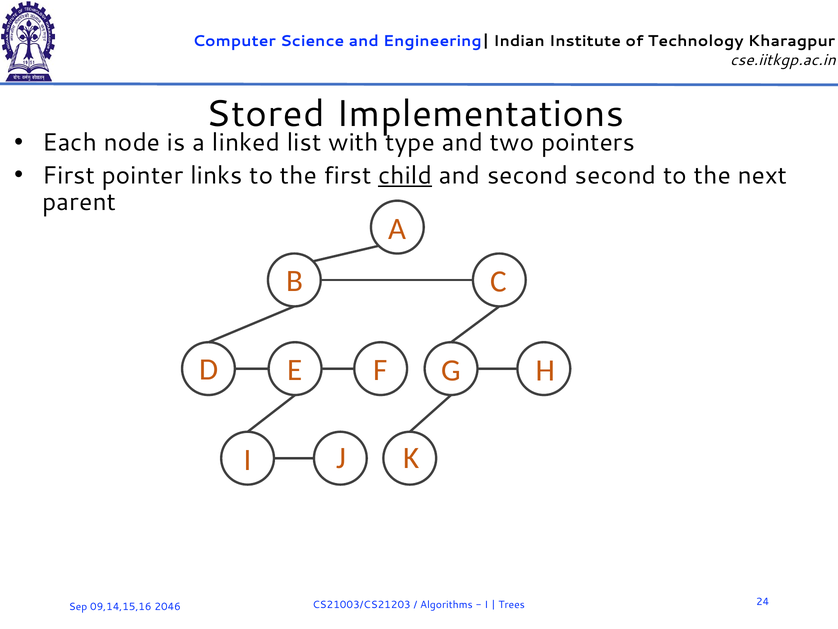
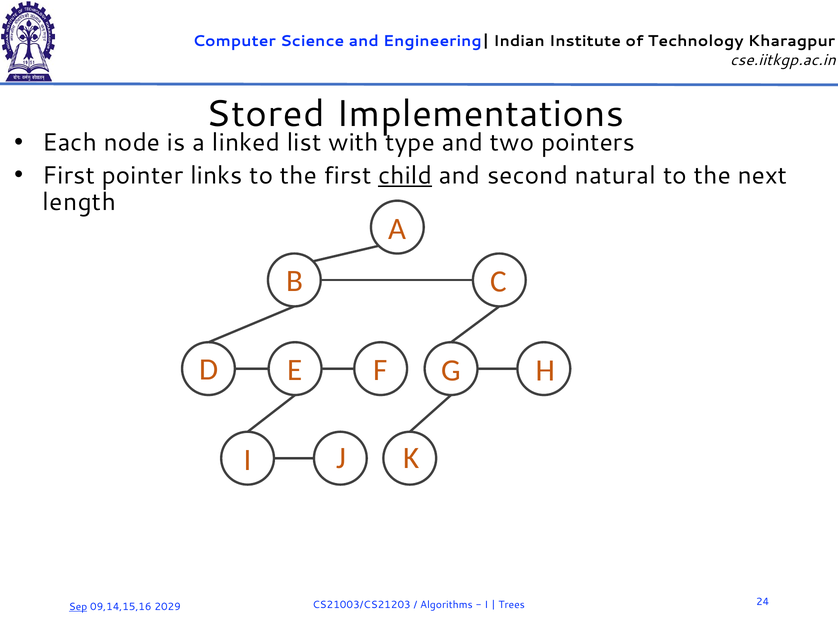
second second: second -> natural (615, 175)
parent: parent -> length (79, 202)
Sep underline: none -> present (78, 606)
2046: 2046 -> 2029 (168, 606)
